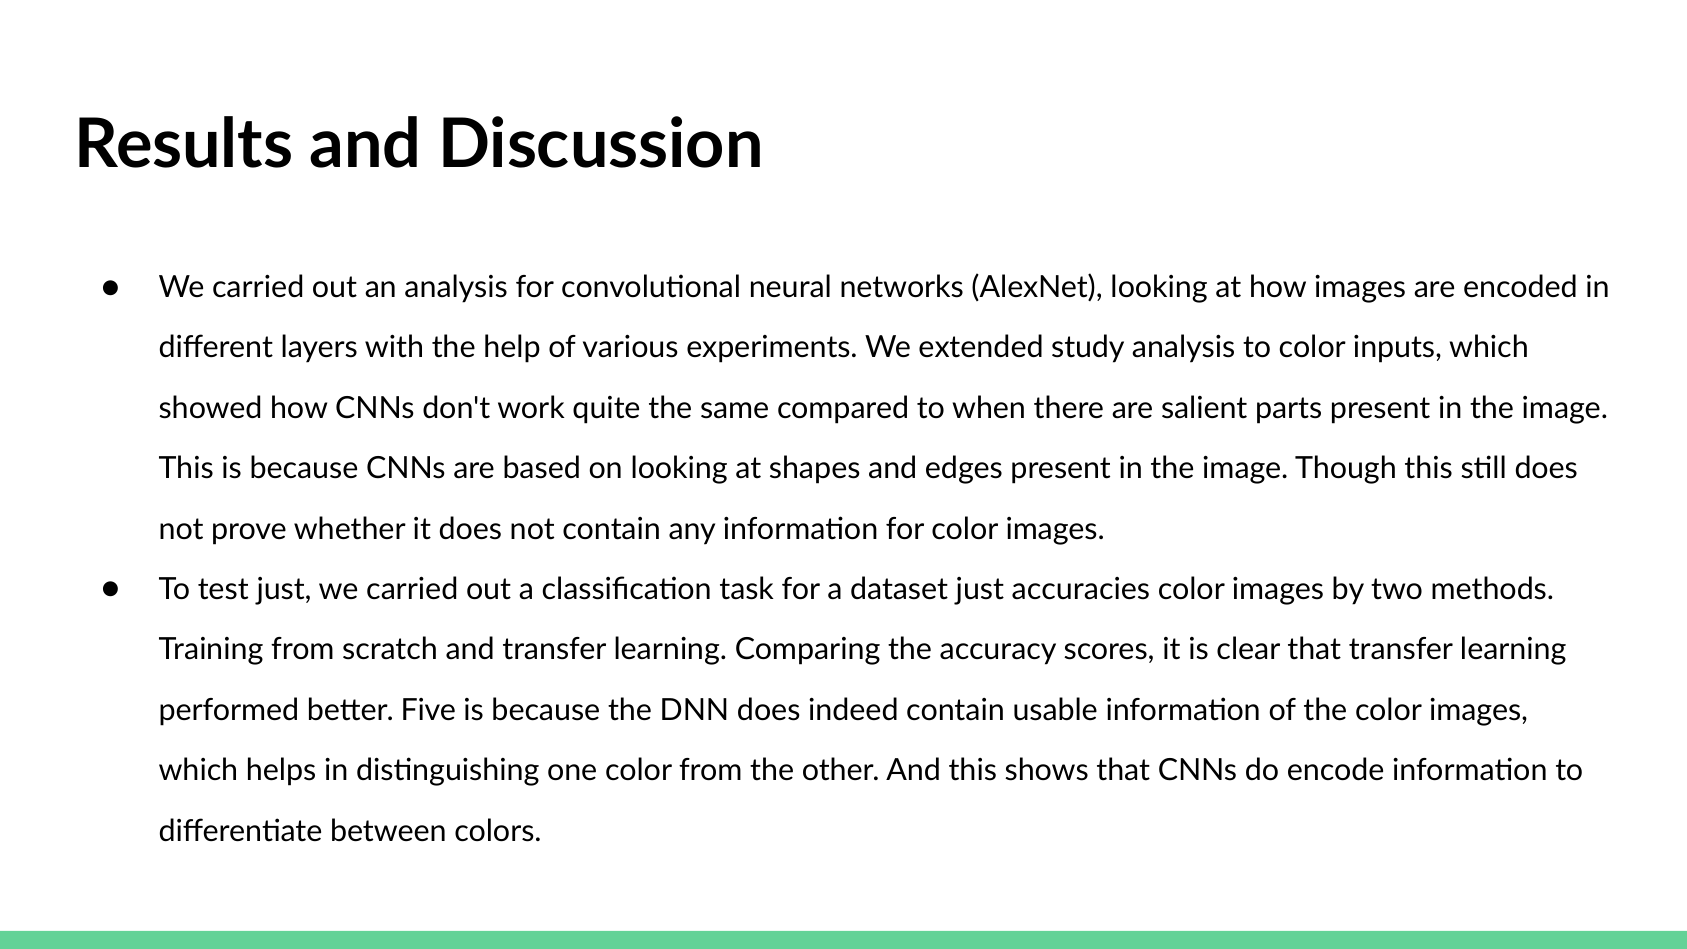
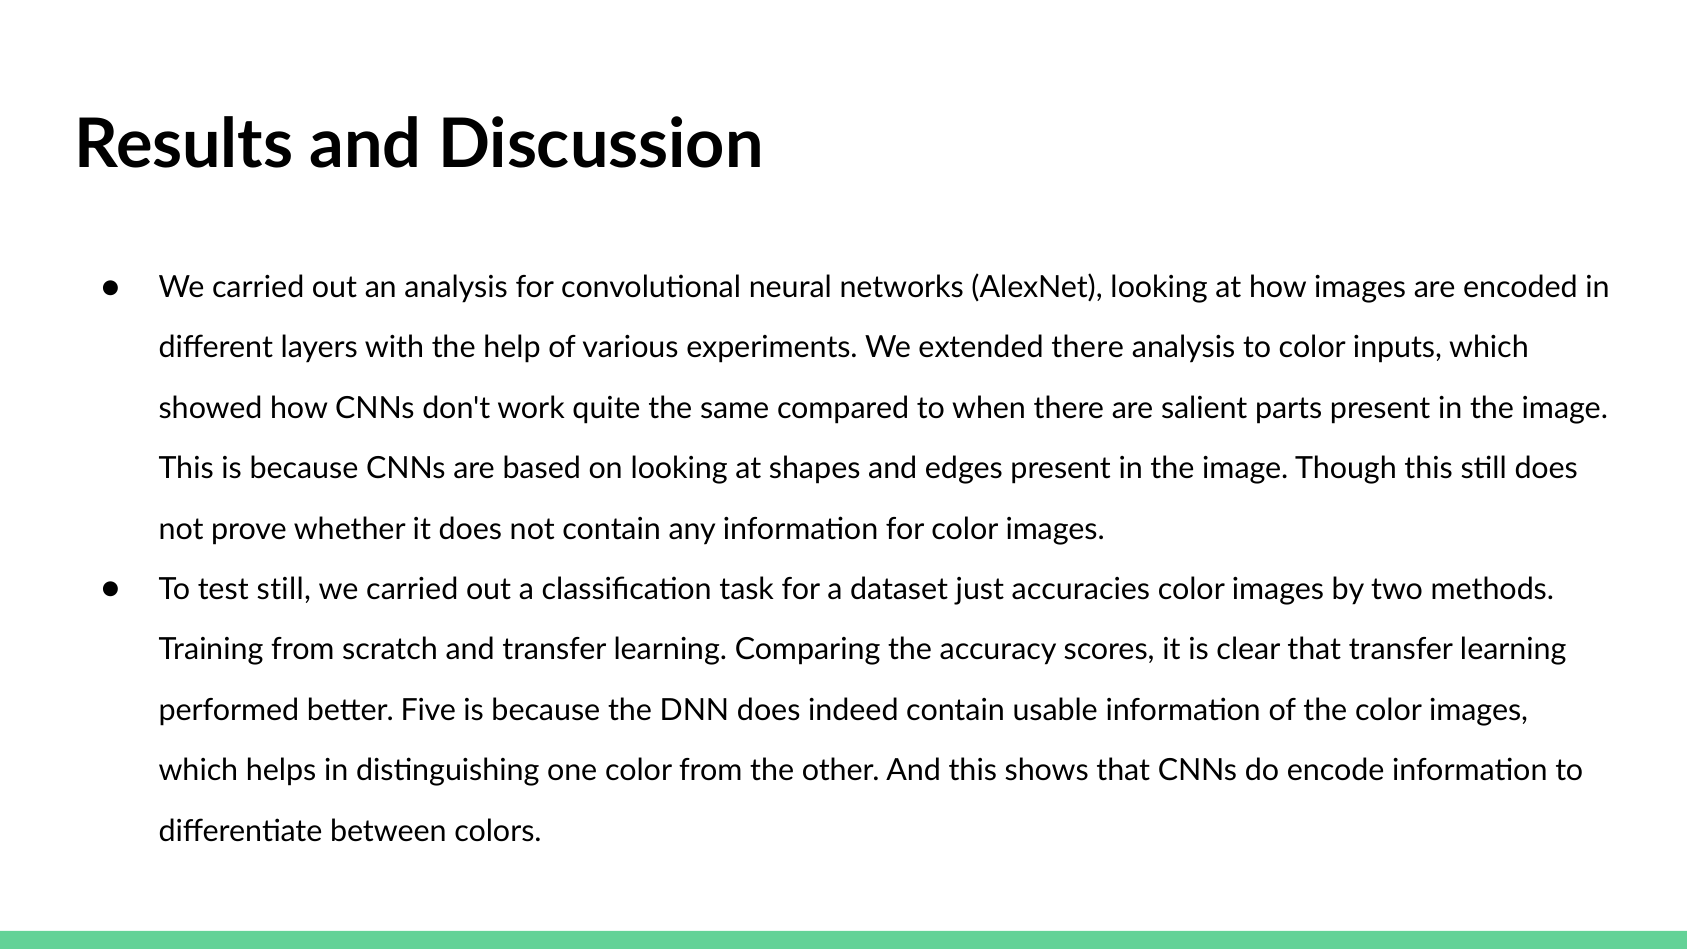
extended study: study -> there (1088, 348)
test just: just -> still (284, 589)
